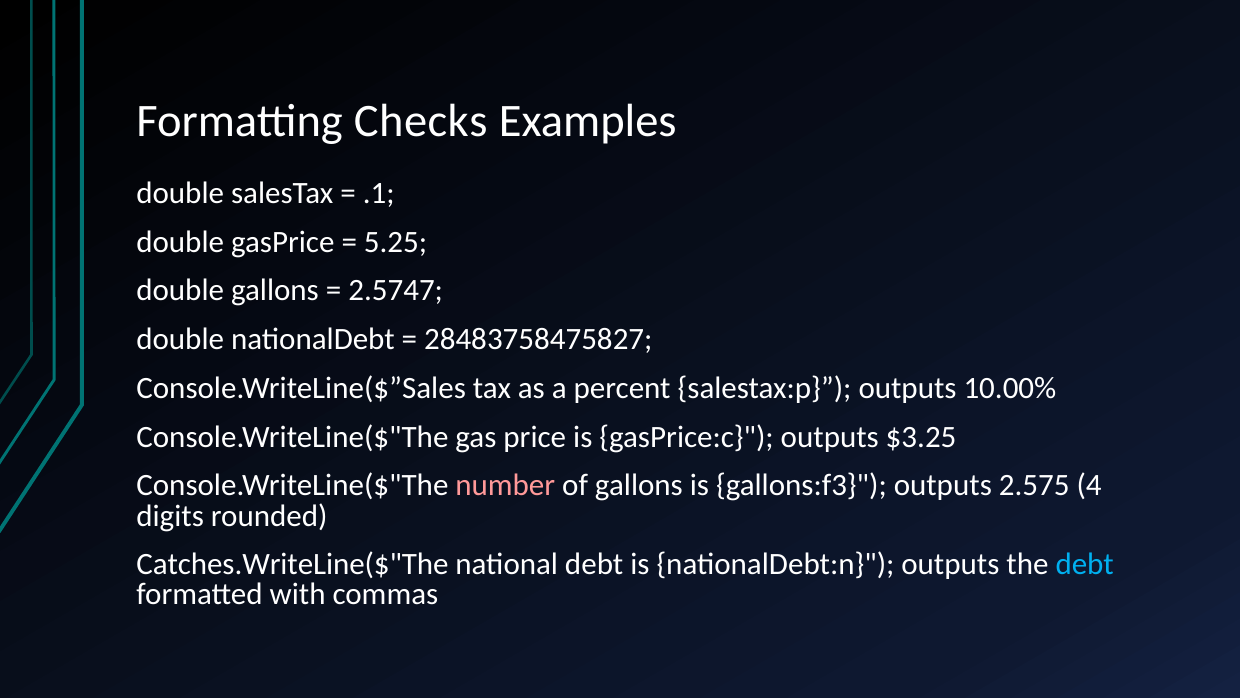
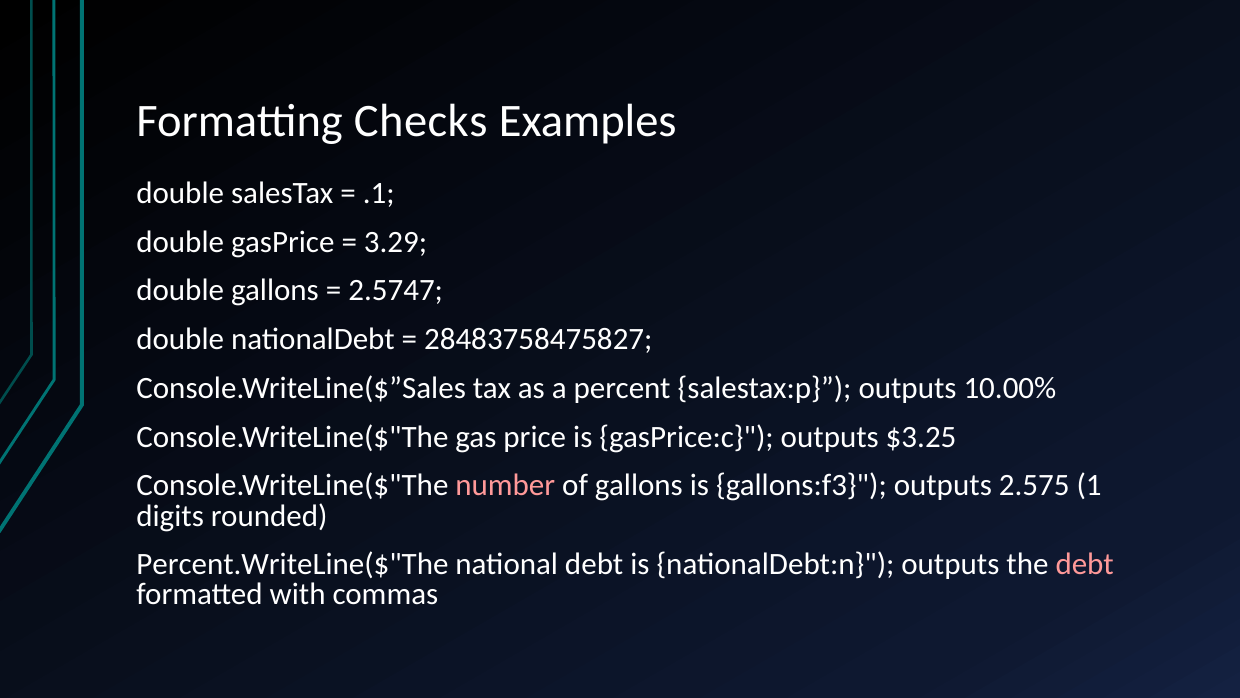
5.25: 5.25 -> 3.29 (396, 242)
4: 4 -> 1 (1089, 485)
Catches.WriteLine($"The: Catches.WriteLine($"The -> Percent.WriteLine($"The (292, 564)
debt colour: light blue -> pink (1085, 564)
